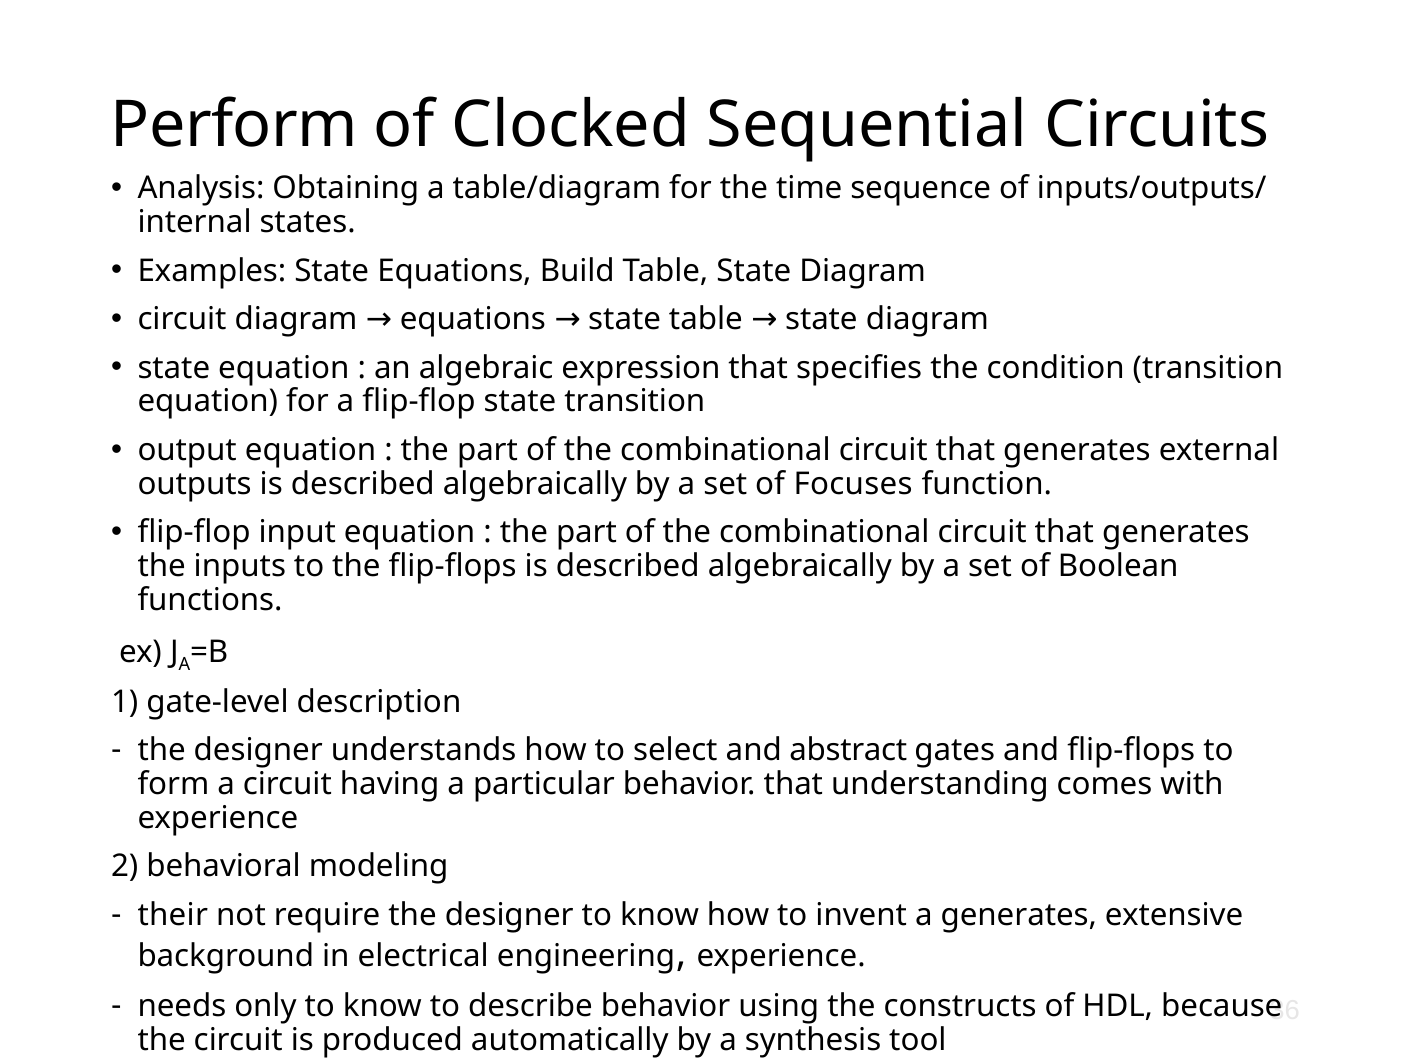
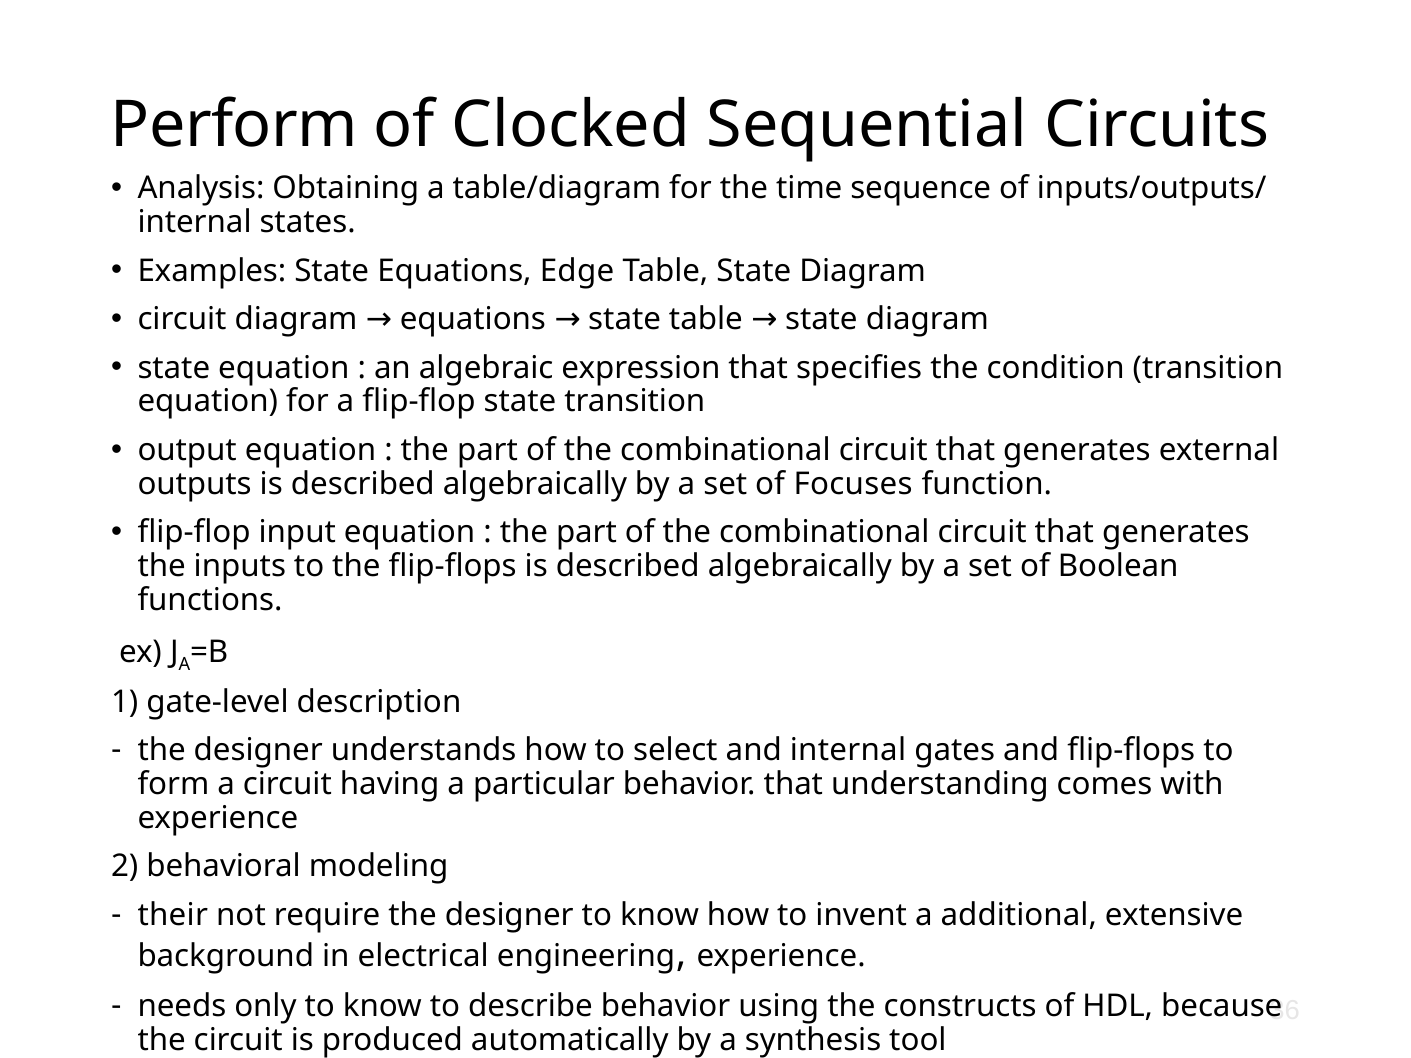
Build: Build -> Edge (577, 271)
and abstract: abstract -> internal (848, 751)
a generates: generates -> additional (1019, 915)
